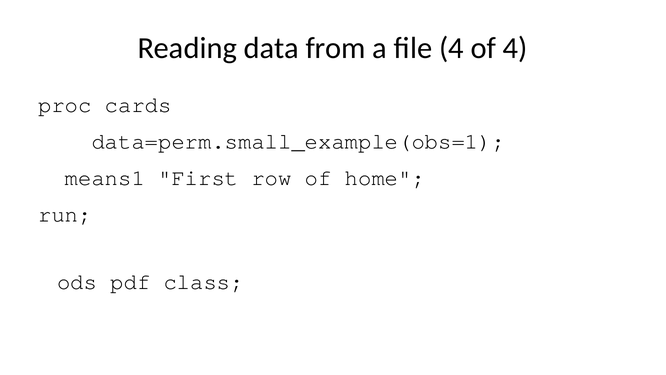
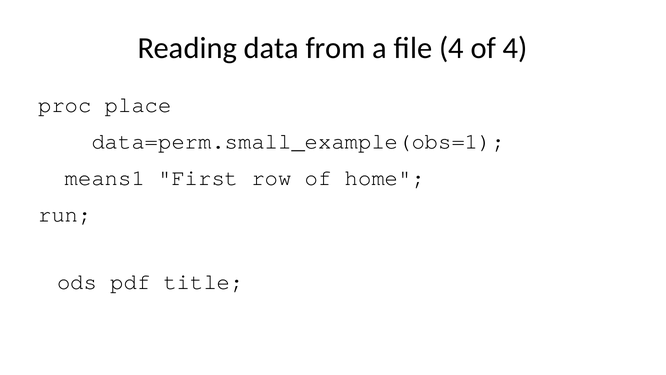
cards: cards -> place (138, 105)
class: class -> title (204, 282)
